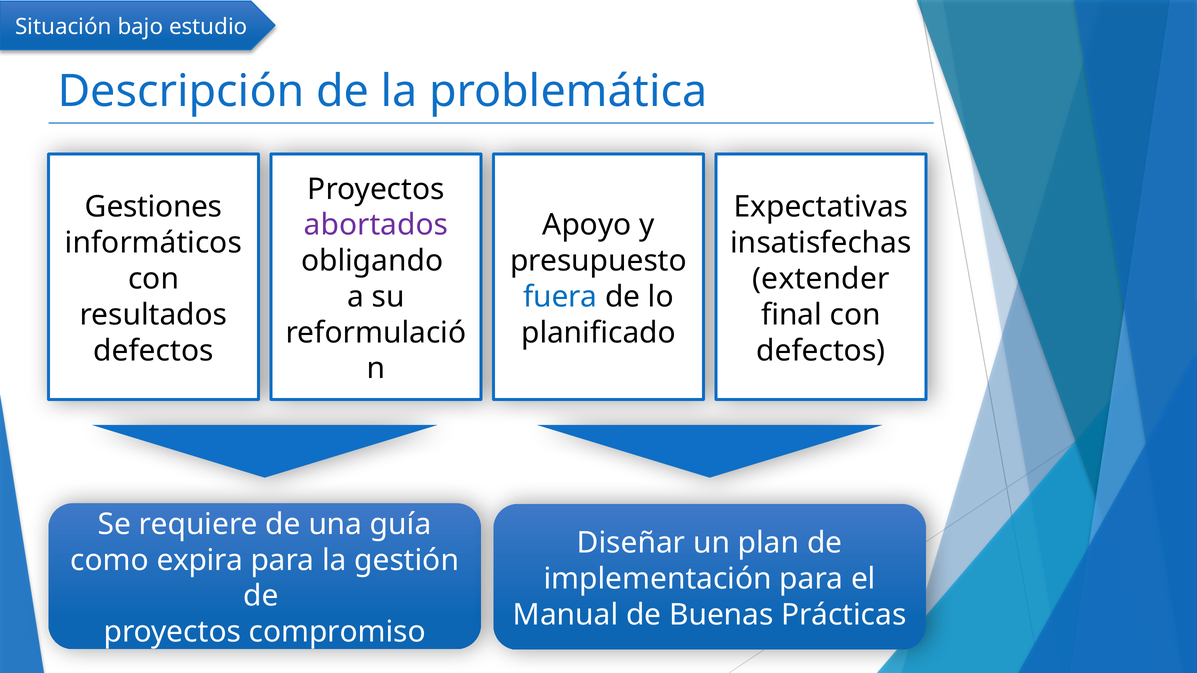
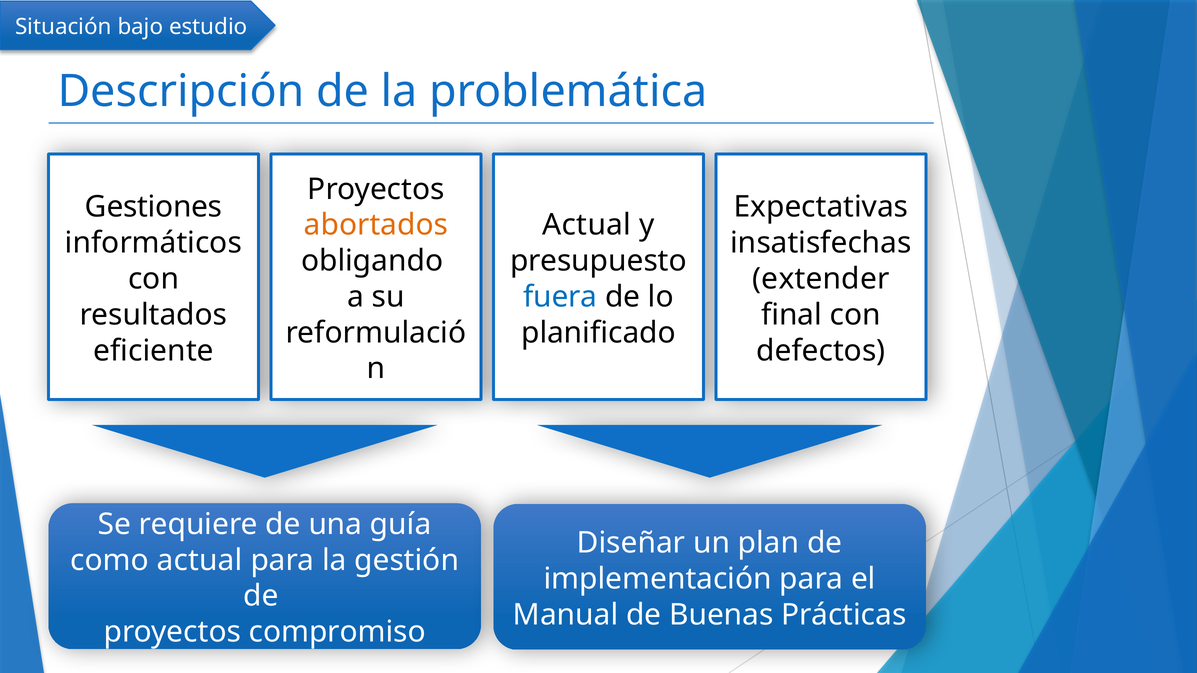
abortados colour: purple -> orange (376, 225)
Apoyo: Apoyo -> Actual (587, 225)
defectos: defectos -> eficiente (153, 351)
como expira: expira -> actual (200, 560)
